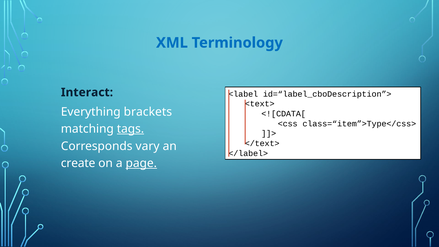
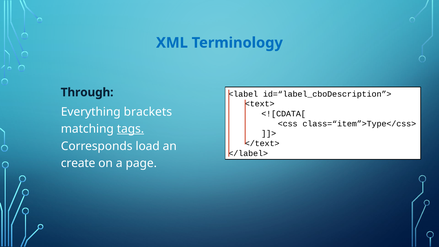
Interact: Interact -> Through (87, 92)
vary: vary -> load (148, 146)
page underline: present -> none (141, 163)
